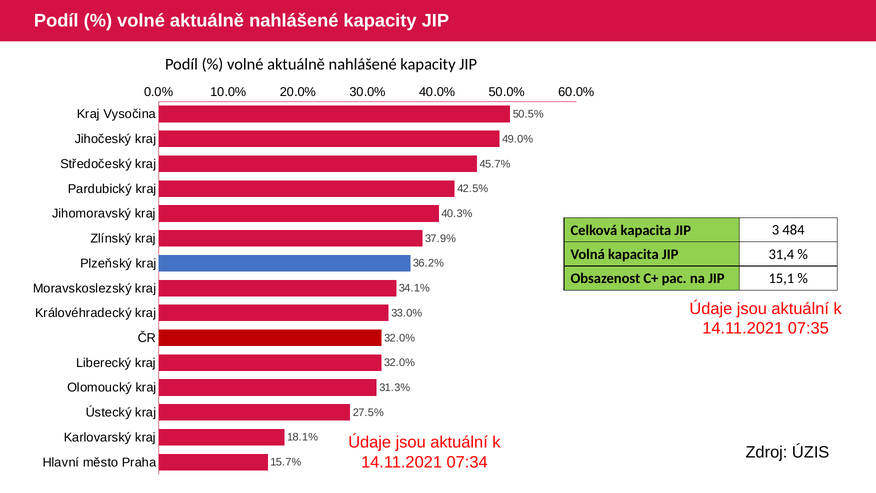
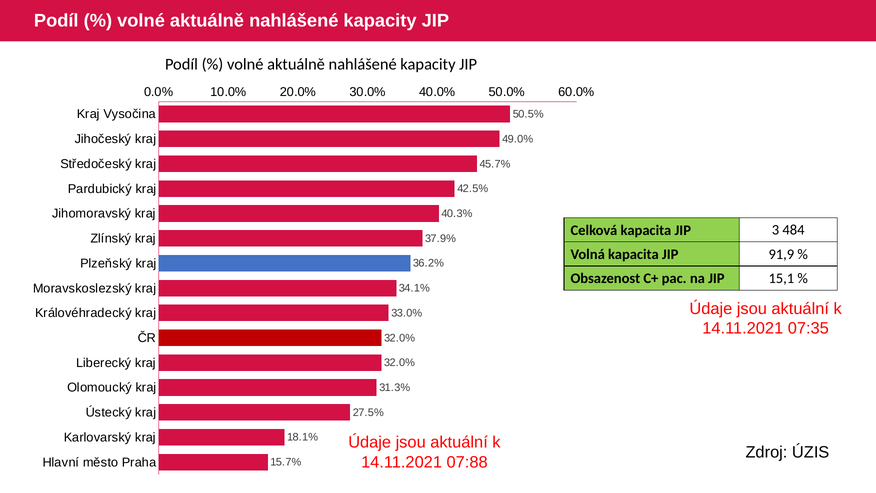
31,4: 31,4 -> 91,9 (781, 254)
07:34: 07:34 -> 07:88 (467, 462)
